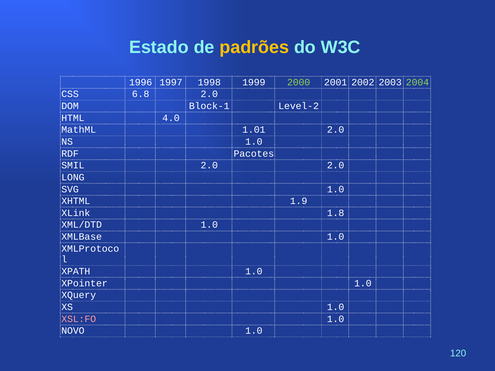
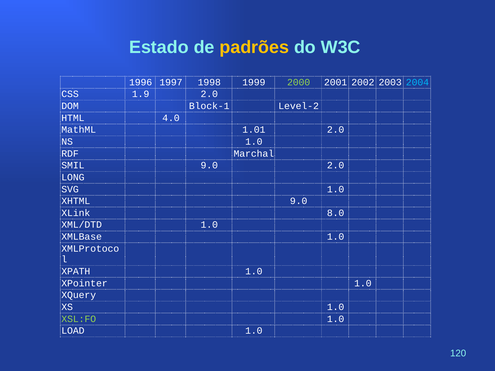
2004 colour: light green -> light blue (417, 82)
6.8: 6.8 -> 1.9 (141, 94)
Pacotes: Pacotes -> Marchal (254, 154)
SMIL 2.0: 2.0 -> 9.0 (209, 166)
XHTML 1.9: 1.9 -> 9.0 (299, 201)
1.8: 1.8 -> 8.0 (336, 213)
XSL:FO colour: pink -> light green (79, 319)
NOVO: NOVO -> LOAD (73, 331)
